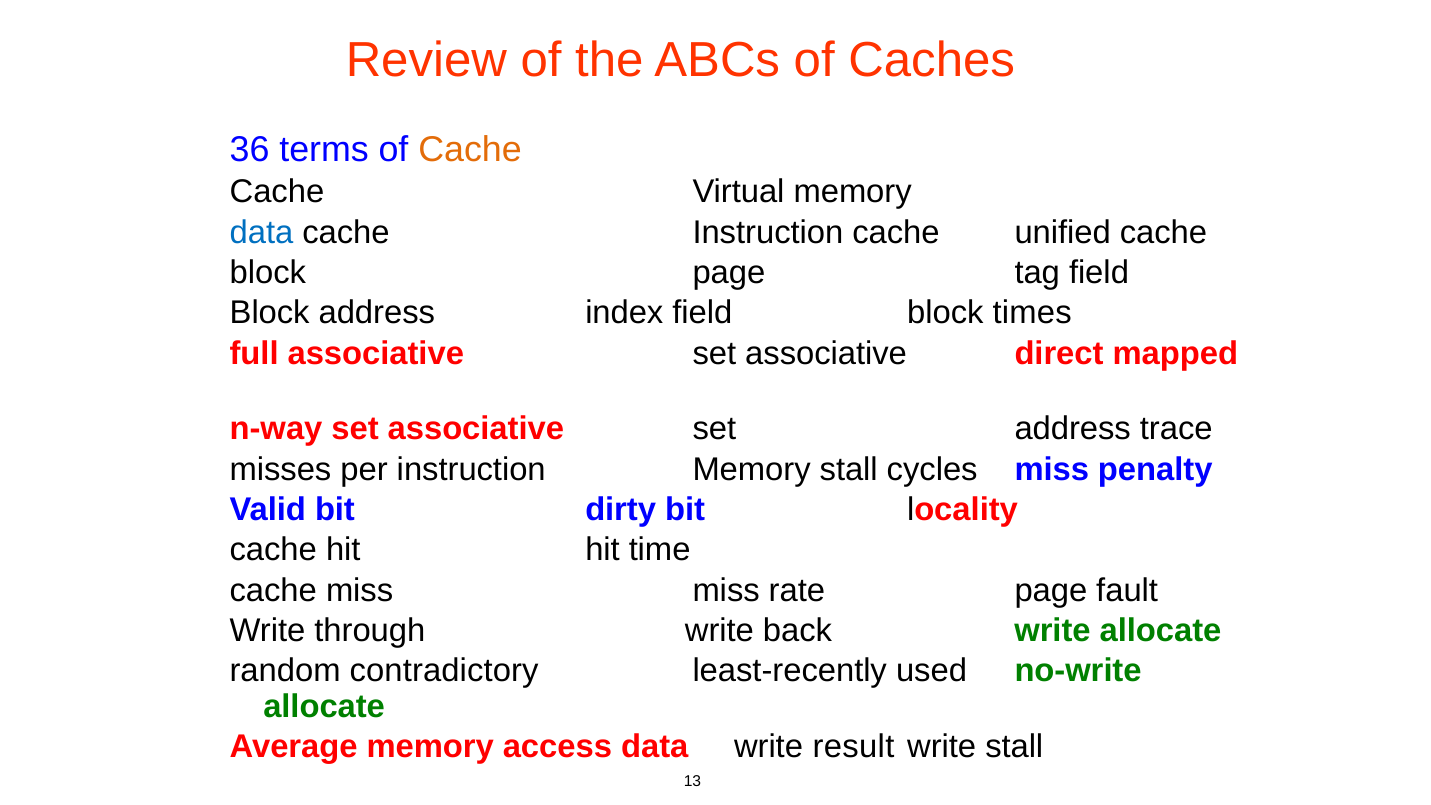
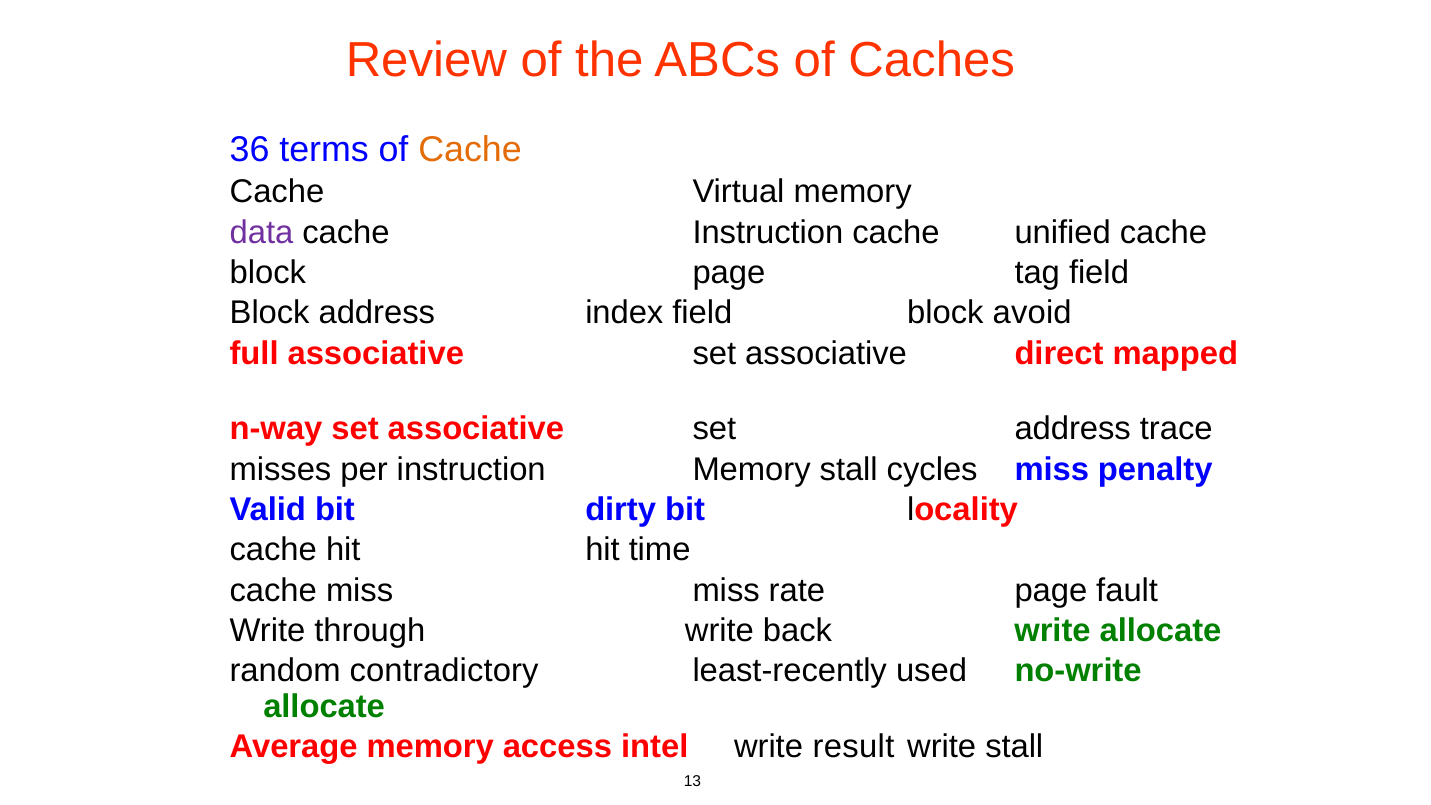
data colour: blue -> purple (262, 232)
times: times -> avoid (1032, 313)
access data: data -> intel (655, 747)
